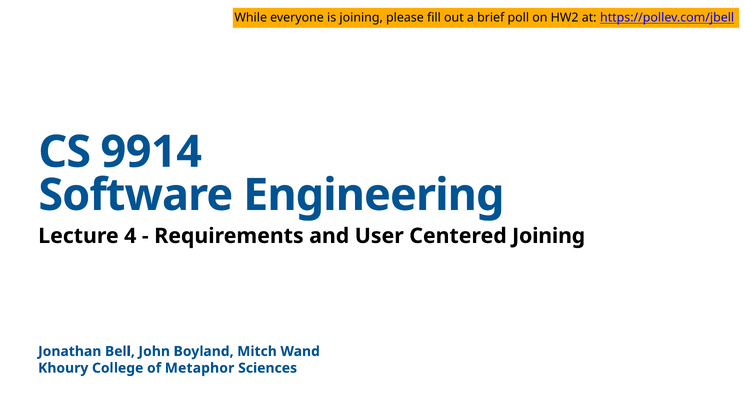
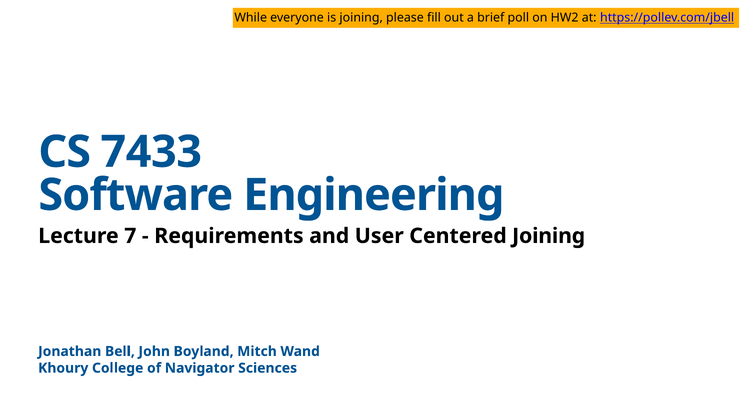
9914: 9914 -> 7433 (151, 152)
4: 4 -> 7 (130, 236)
Metaphor: Metaphor -> Navigator (200, 369)
